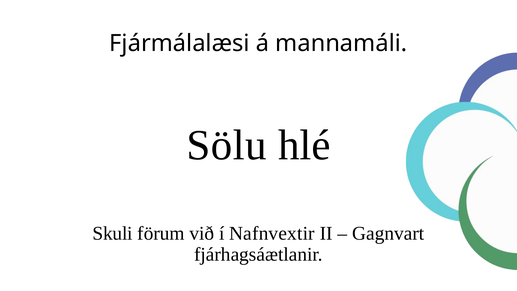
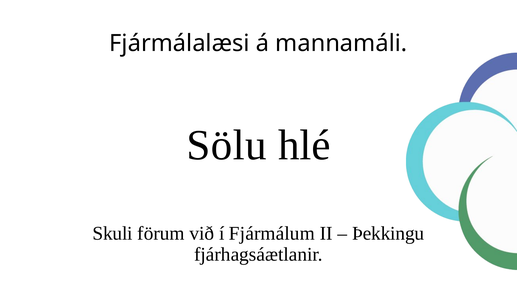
Nafnvextir: Nafnvextir -> Fjármálum (272, 233)
Gagnvart: Gagnvart -> Þekkingu (388, 233)
